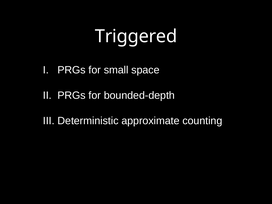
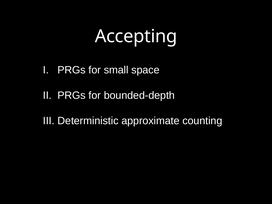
Triggered: Triggered -> Accepting (136, 36)
